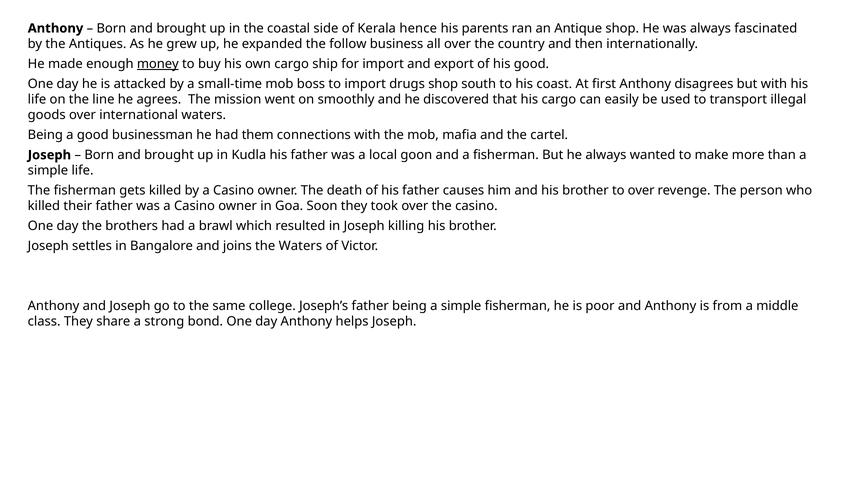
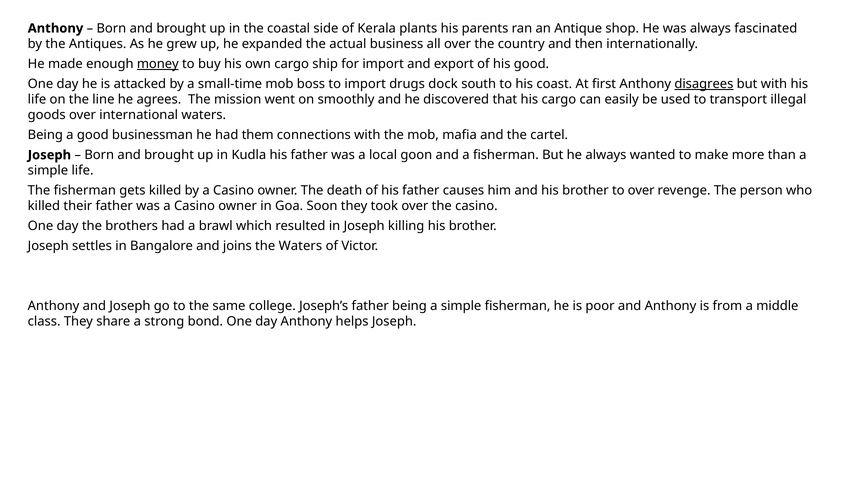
hence: hence -> plants (418, 28)
follow: follow -> actual (348, 44)
drugs shop: shop -> dock (443, 84)
disagrees underline: none -> present (704, 84)
